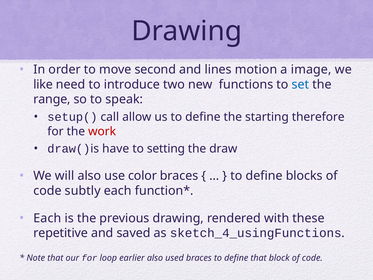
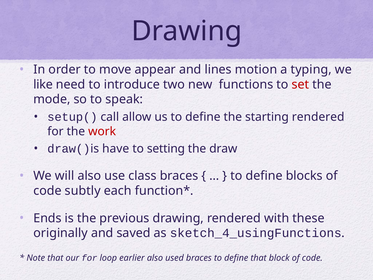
second: second -> appear (155, 69)
image: image -> typing (311, 69)
set colour: blue -> red (300, 84)
range: range -> mode (52, 99)
starting therefore: therefore -> rendered (318, 117)
color: color -> class (142, 176)
Each: Each -> Ends (47, 218)
repetitive: repetitive -> originally (61, 233)
